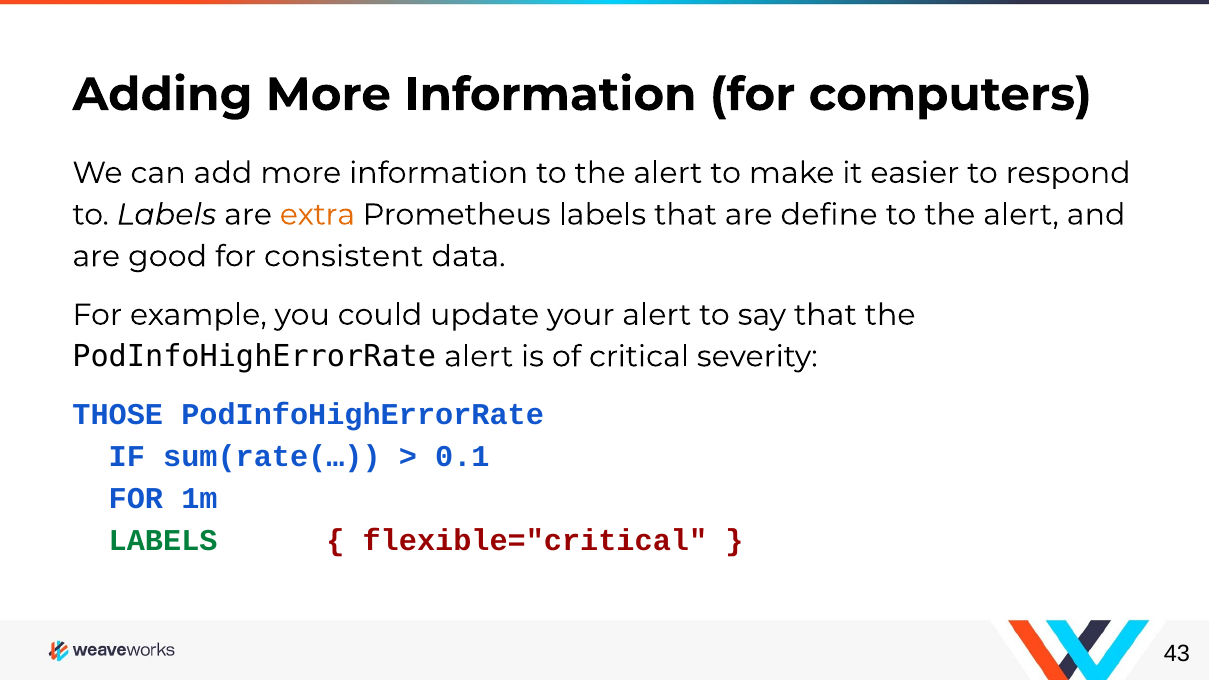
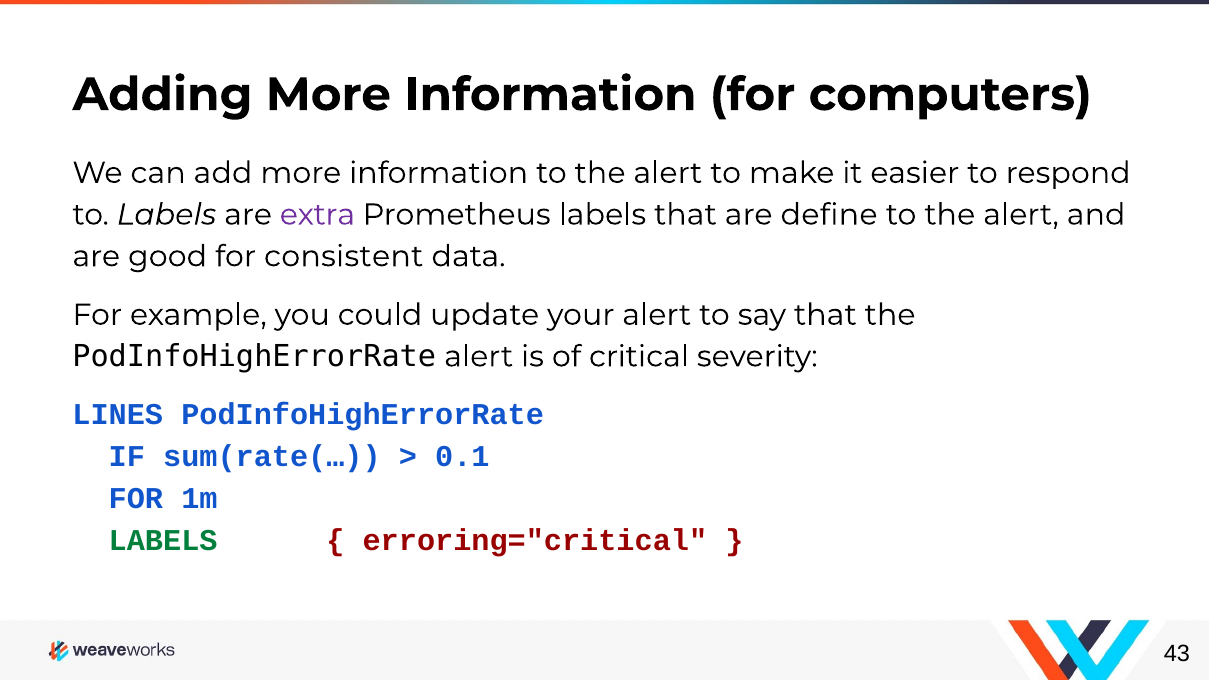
extra colour: orange -> purple (317, 215)
THOSE: THOSE -> LINES (118, 415)
flexible="critical: flexible="critical -> erroring="critical (535, 540)
